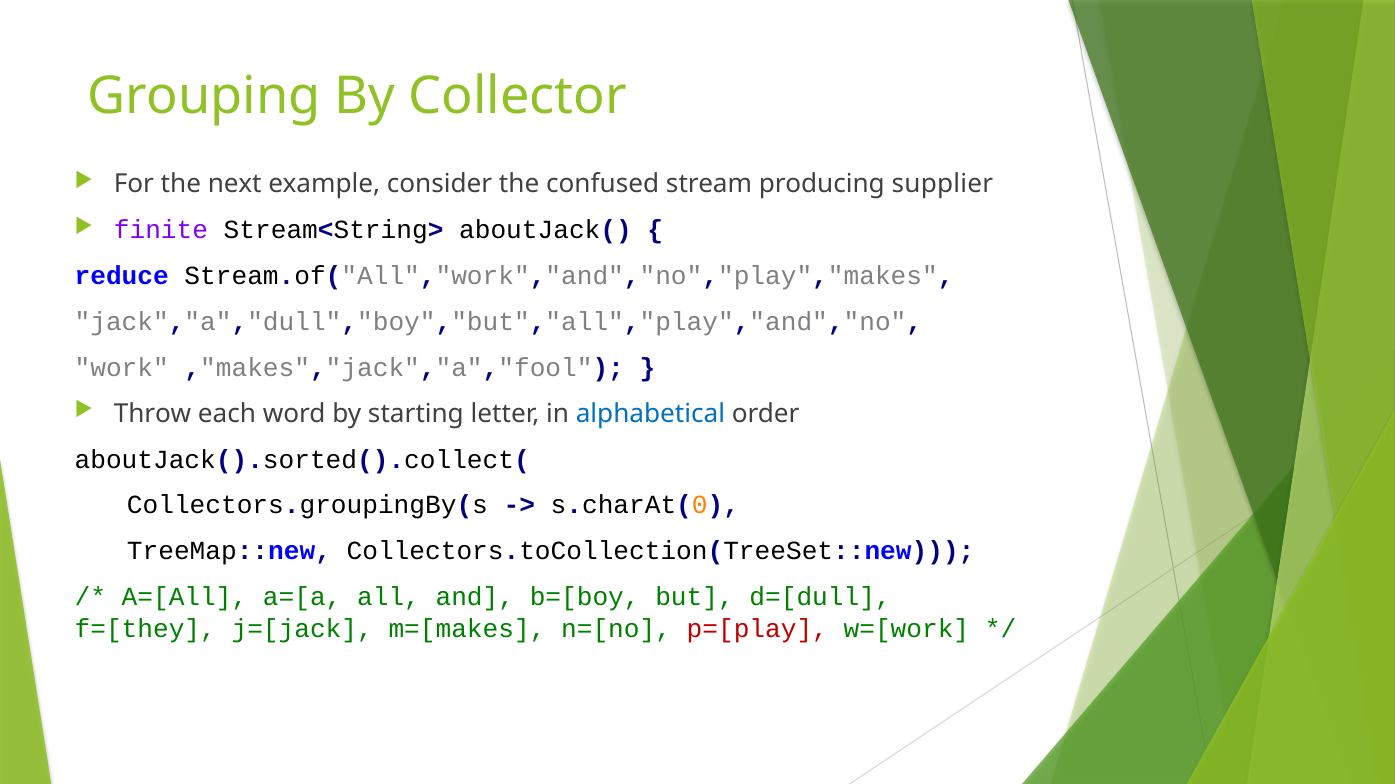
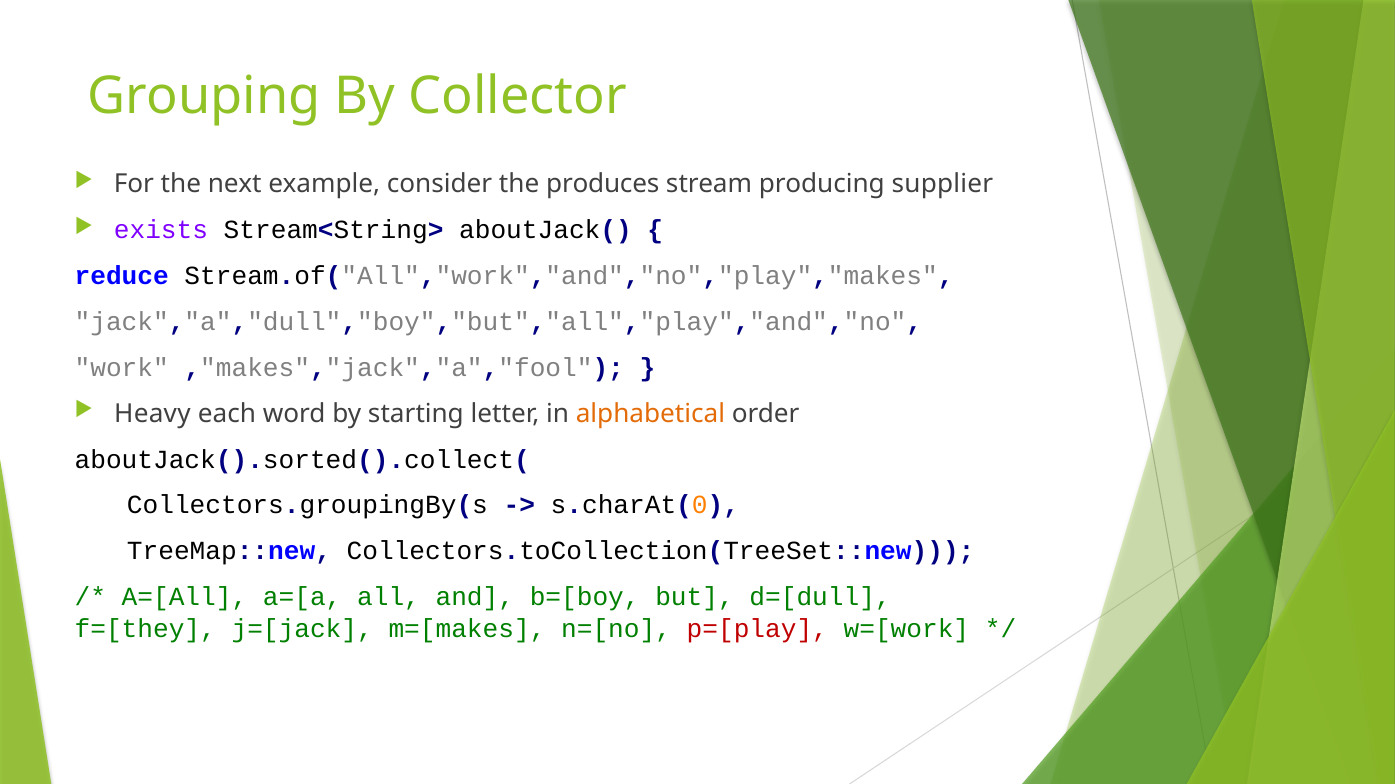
confused: confused -> produces (603, 184)
finite: finite -> exists (161, 230)
Throw: Throw -> Heavy (152, 414)
alphabetical colour: blue -> orange (650, 414)
